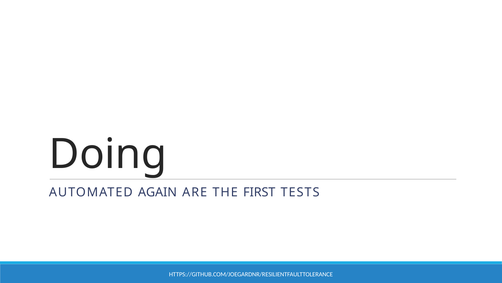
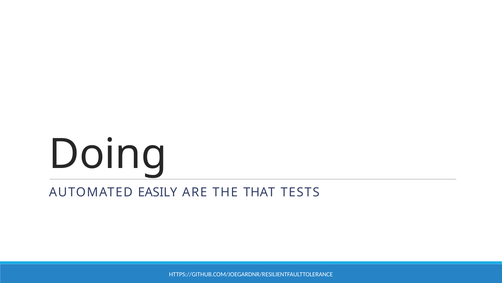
AGAIN: AGAIN -> EASILY (158, 192)
FIRST: FIRST -> THAT (259, 192)
